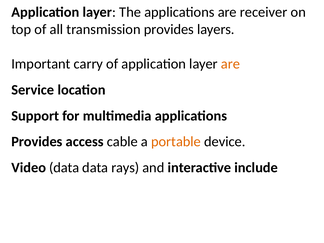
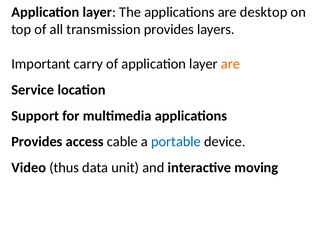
receiver: receiver -> desktop (264, 12)
portable colour: orange -> blue (176, 142)
Video data: data -> thus (64, 168)
rays: rays -> unit (125, 168)
include: include -> moving (256, 168)
